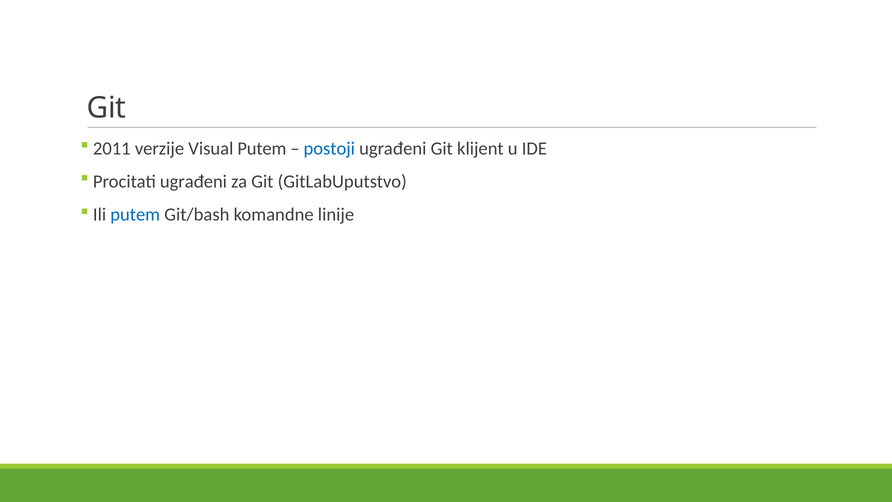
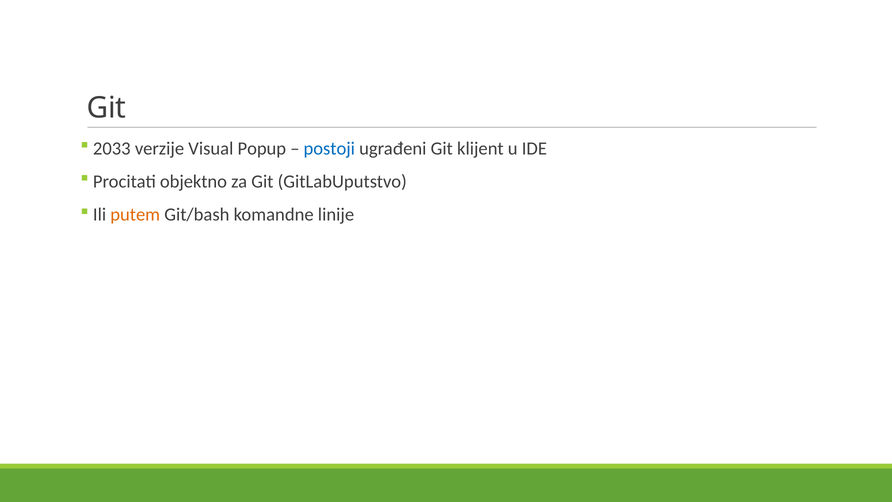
2011: 2011 -> 2033 (112, 148)
Visual Putem: Putem -> Popup (262, 148)
Procitati ugrađeni: ugrađeni -> objektno (193, 181)
putem colour: blue -> orange (135, 215)
